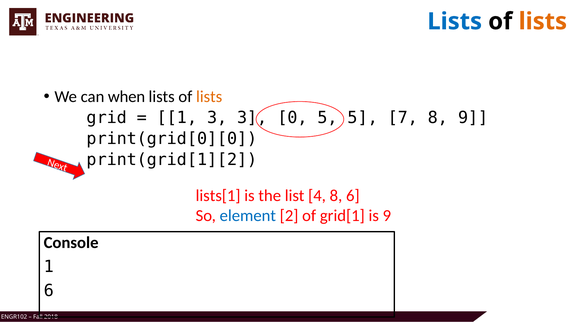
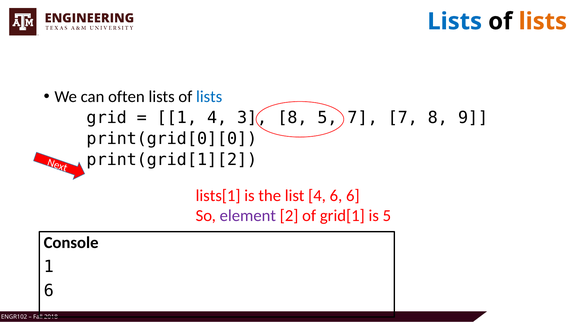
when: when -> often (126, 97)
lists colour: orange -> blue (209, 97)
1 3: 3 -> 4 (217, 118)
3 0: 0 -> 8 (292, 118)
5 5: 5 -> 7 (363, 118)
4 8: 8 -> 6 (336, 196)
element colour: blue -> purple (248, 216)
is 9: 9 -> 5 (387, 216)
